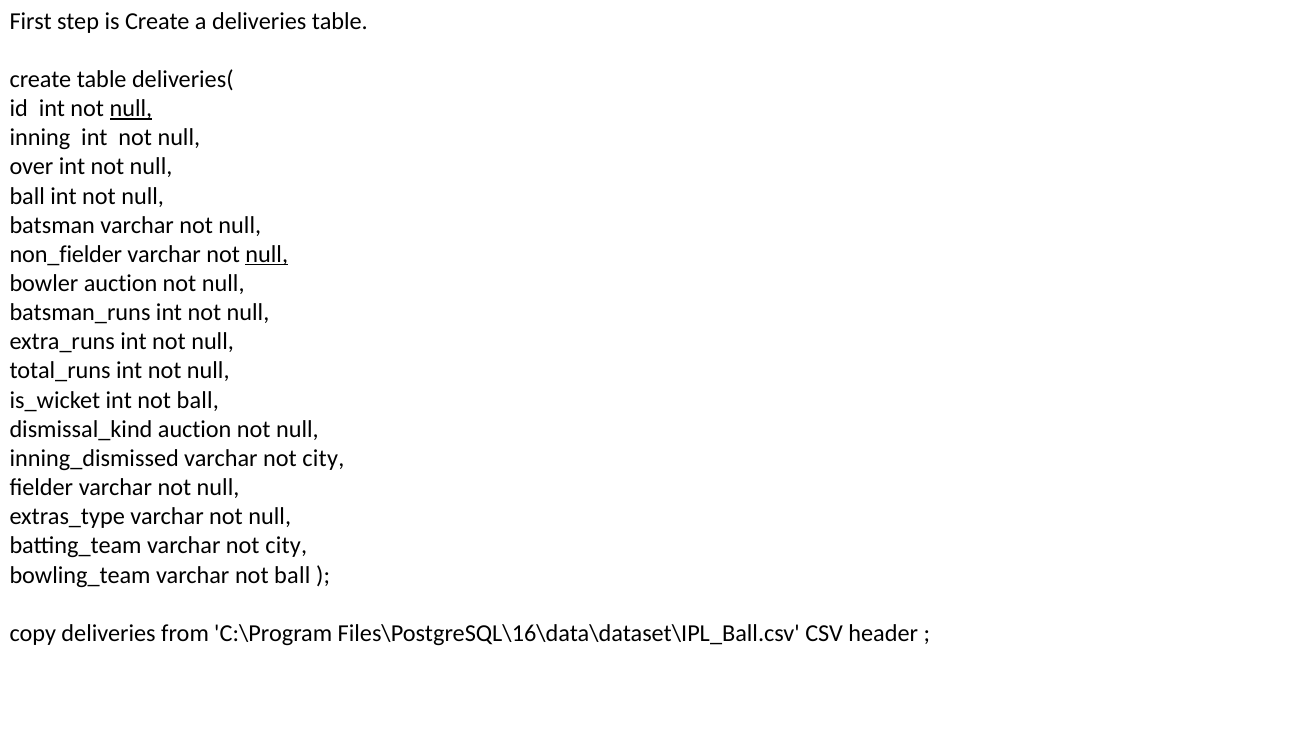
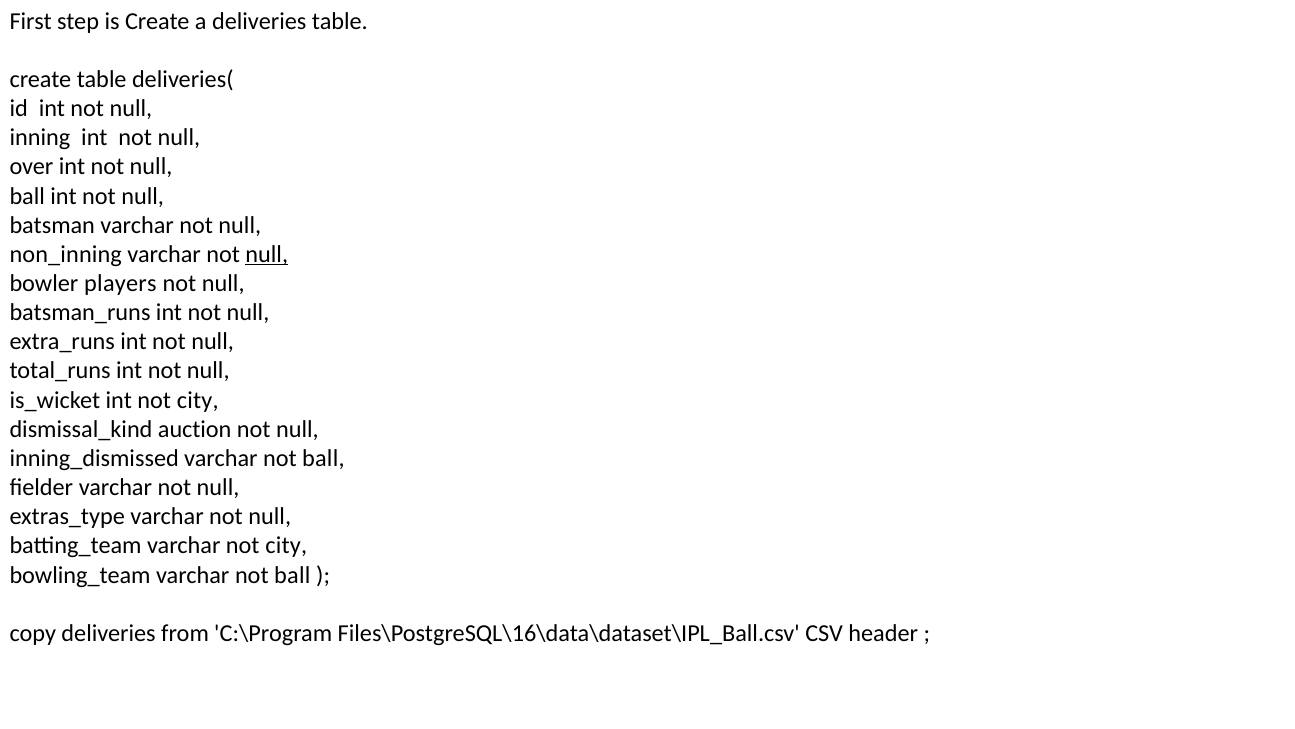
null underline: present -> none (131, 108)
non_fielder: non_fielder -> non_inning (66, 254)
bowler auction: auction -> players (120, 283)
int not ball: ball -> city (198, 400)
city: city -> ball (323, 458)
